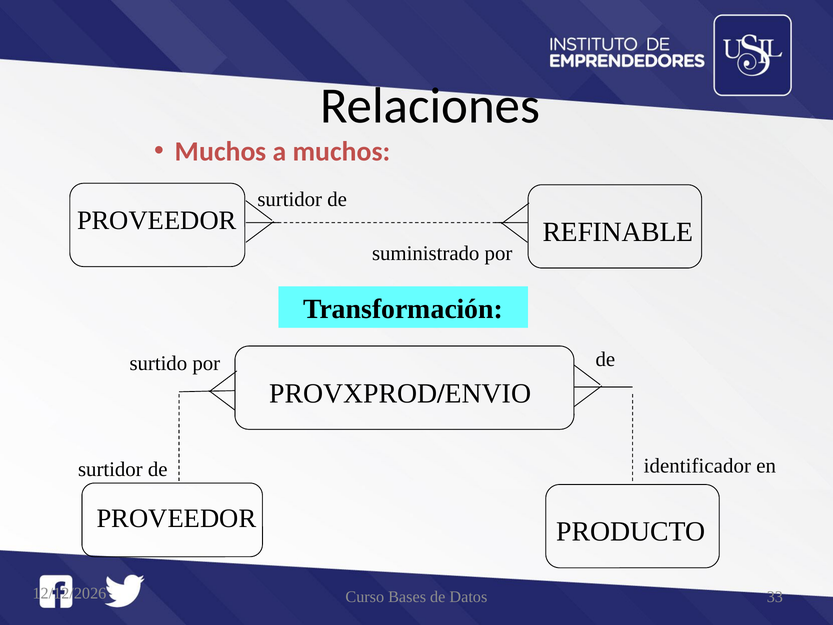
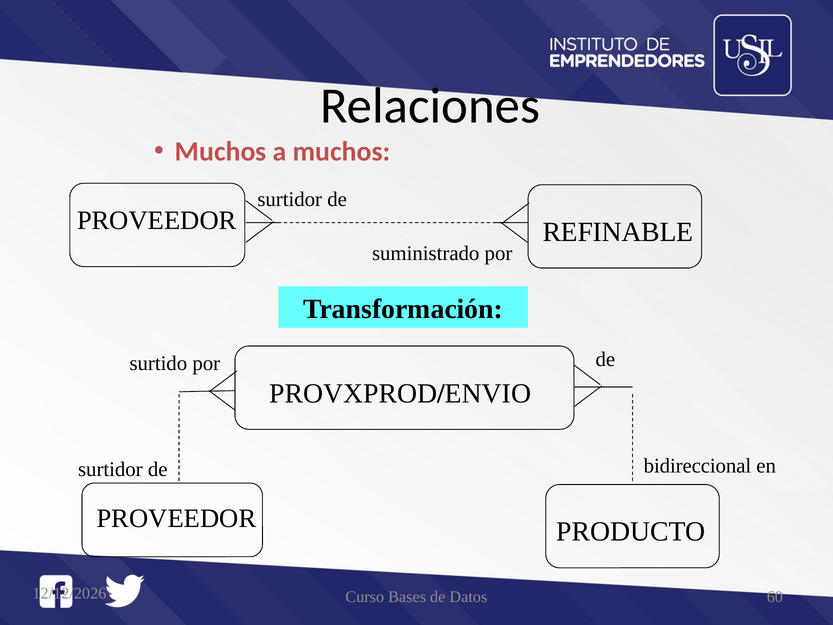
identificador: identificador -> bidireccional (697, 465)
33: 33 -> 60 (775, 597)
